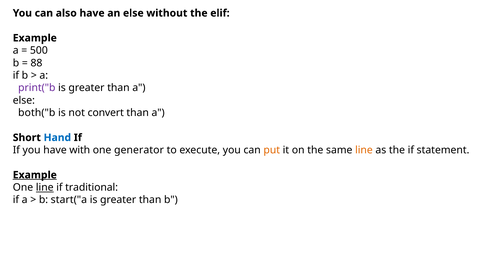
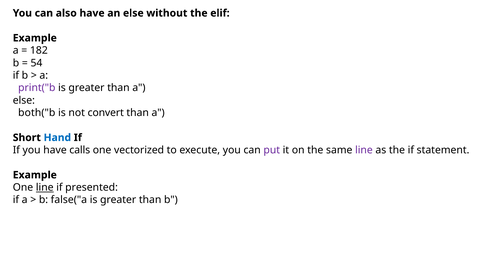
500: 500 -> 182 (39, 50)
88: 88 -> 54 (36, 63)
with: with -> calls (80, 150)
generator: generator -> vectorized (139, 150)
put colour: orange -> purple (272, 150)
line colour: orange -> purple (364, 150)
Example underline: present -> none (35, 175)
traditional: traditional -> presented (92, 187)
start("a: start("a -> false("a (69, 200)
